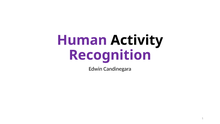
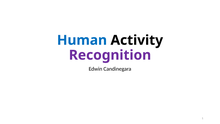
Human colour: purple -> blue (82, 40)
